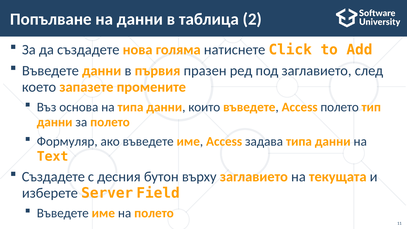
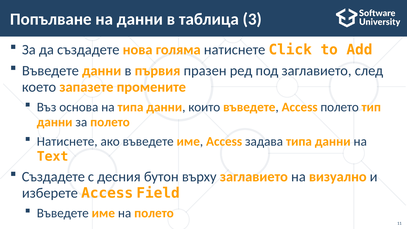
2: 2 -> 3 (252, 19)
Формуляр: Формуляр -> Натиснете (67, 142)
текущата: текущата -> визуално (338, 177)
изберете Server: Server -> Access (107, 193)
